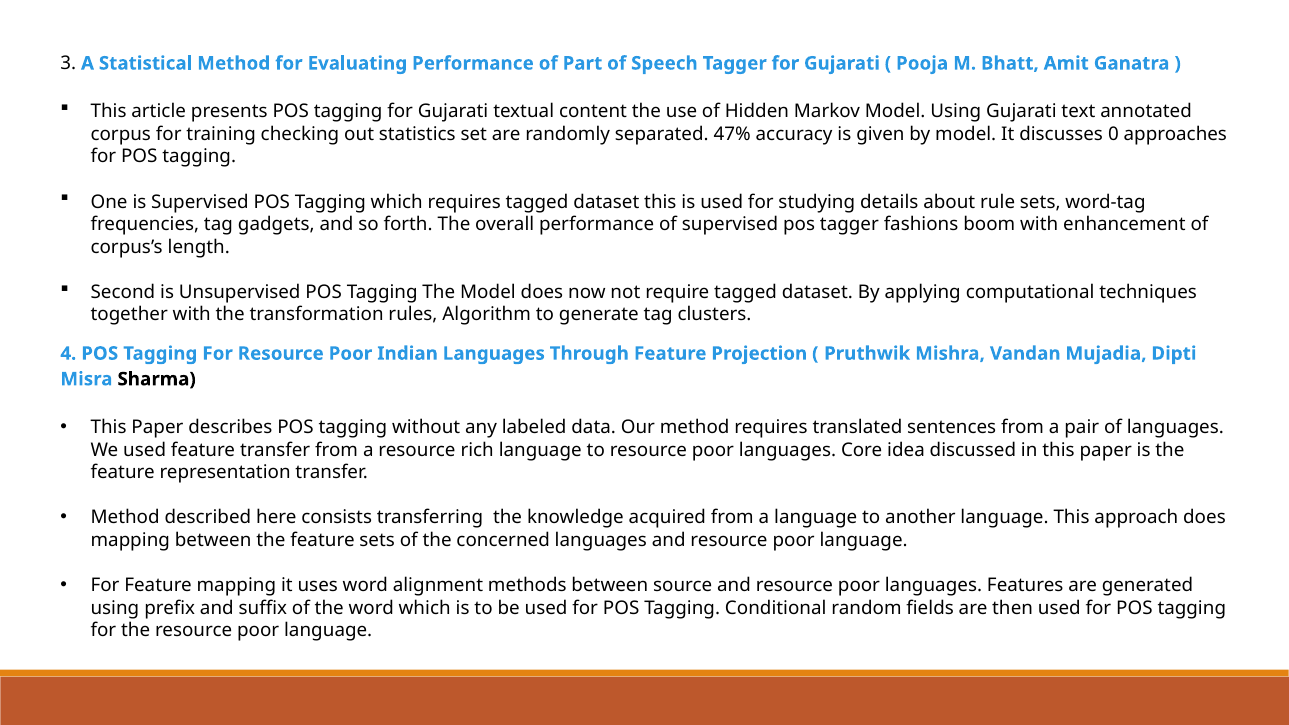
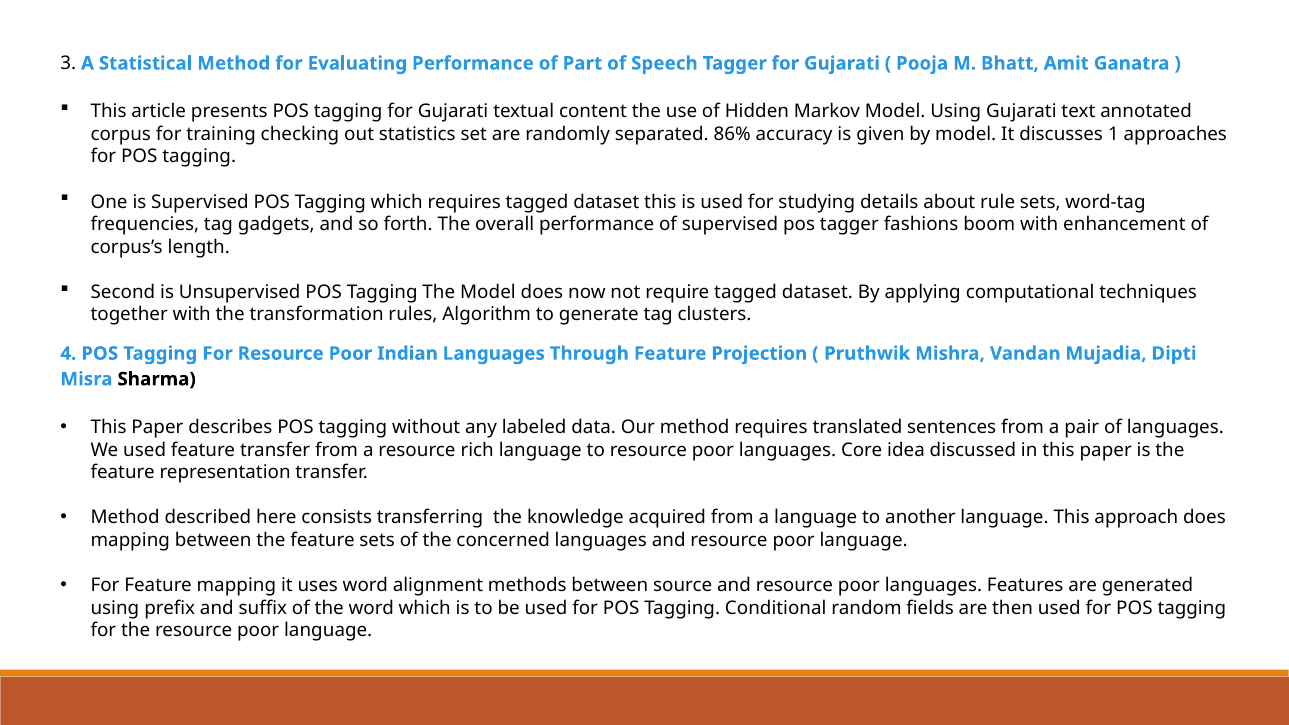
47%: 47% -> 86% (732, 134)
0: 0 -> 1 (1113, 134)
